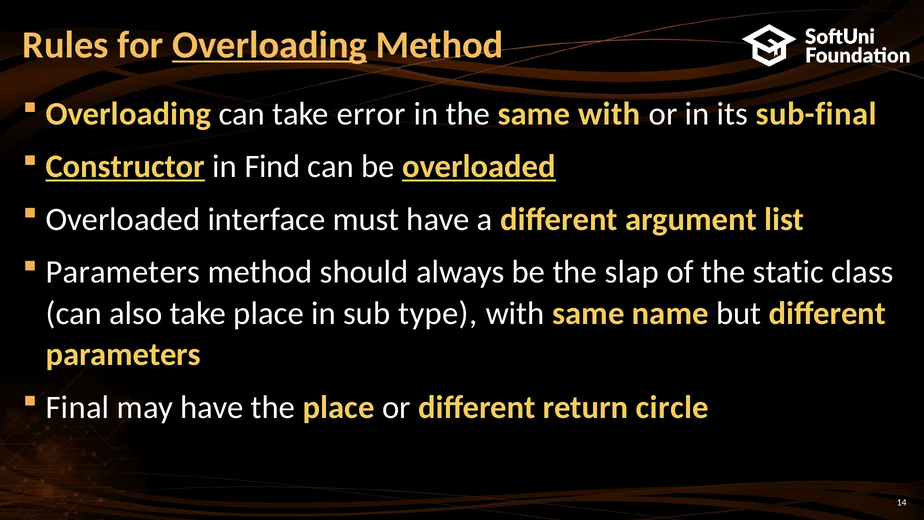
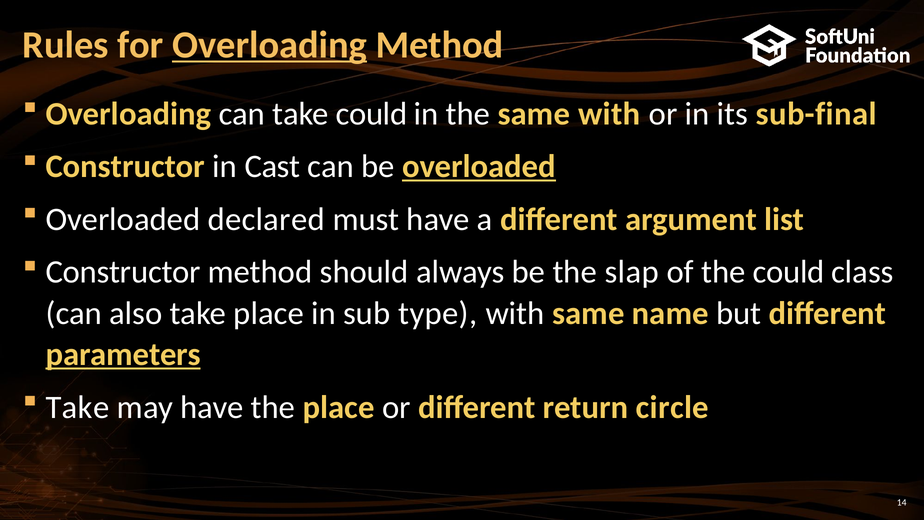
take error: error -> could (371, 114)
Constructor underline: present -> none (125, 167)
Find: Find -> Cast (272, 167)
interface: interface -> declared (266, 219)
Parameters: Parameters -> Constructor (123, 272)
the static: static -> could (789, 272)
parameters underline: none -> present (123, 354)
Final: Final -> Take (78, 407)
